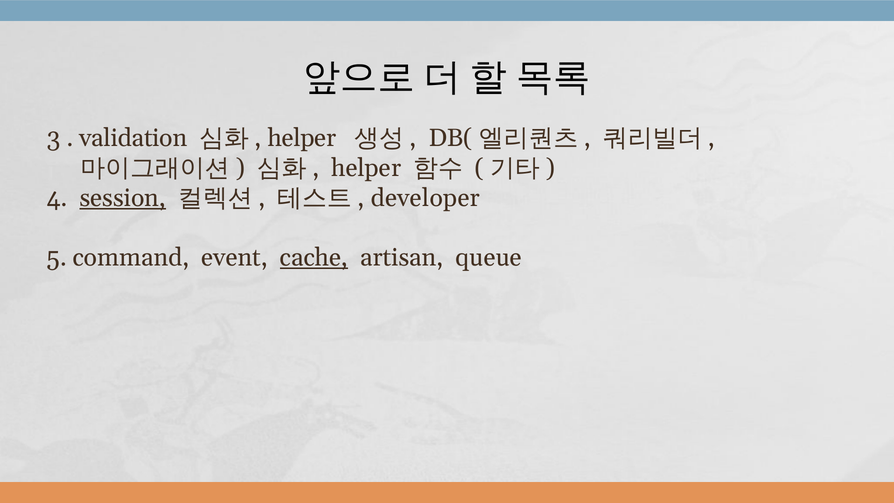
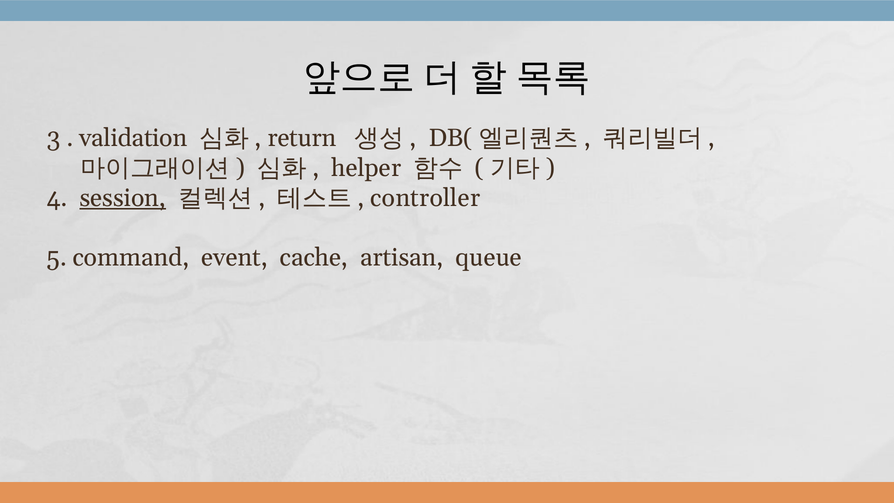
helper: helper -> return (302, 138)
developer: developer -> controller (425, 198)
cache underline: present -> none (314, 258)
